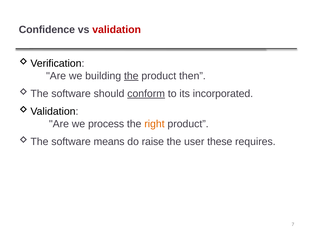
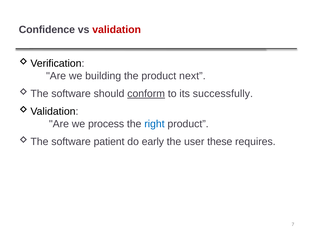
the underline: present -> none (131, 76)
then: then -> next (192, 76)
incorporated: incorporated -> successfully (223, 94)
right colour: orange -> blue (154, 124)
means: means -> patient (109, 142)
raise: raise -> early (153, 142)
